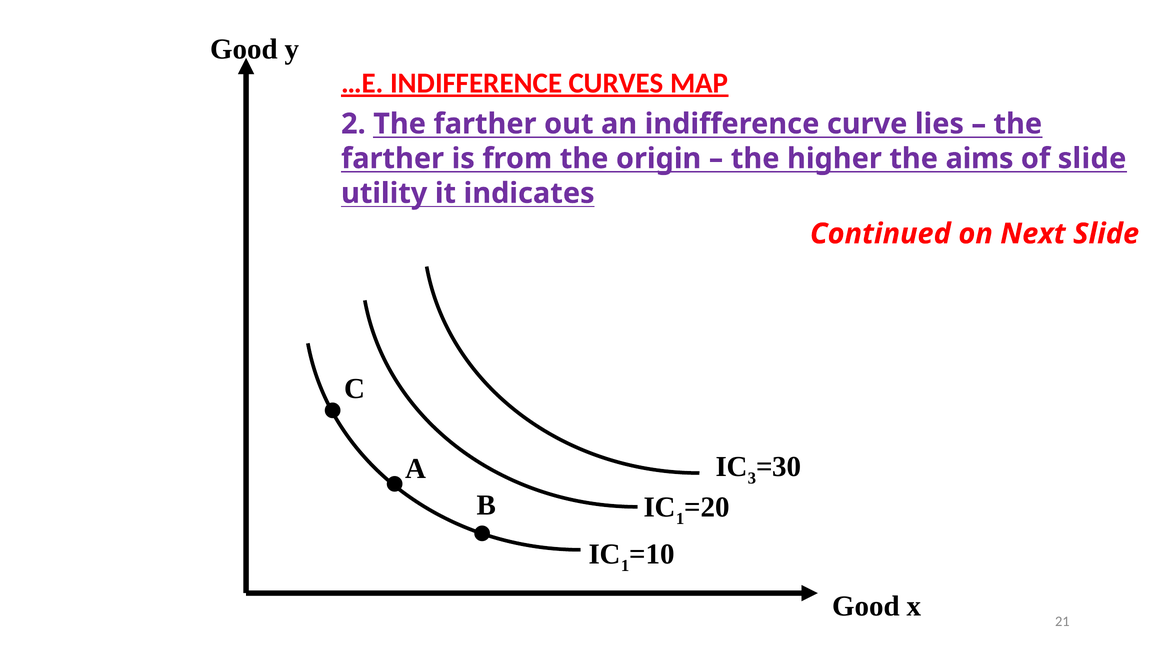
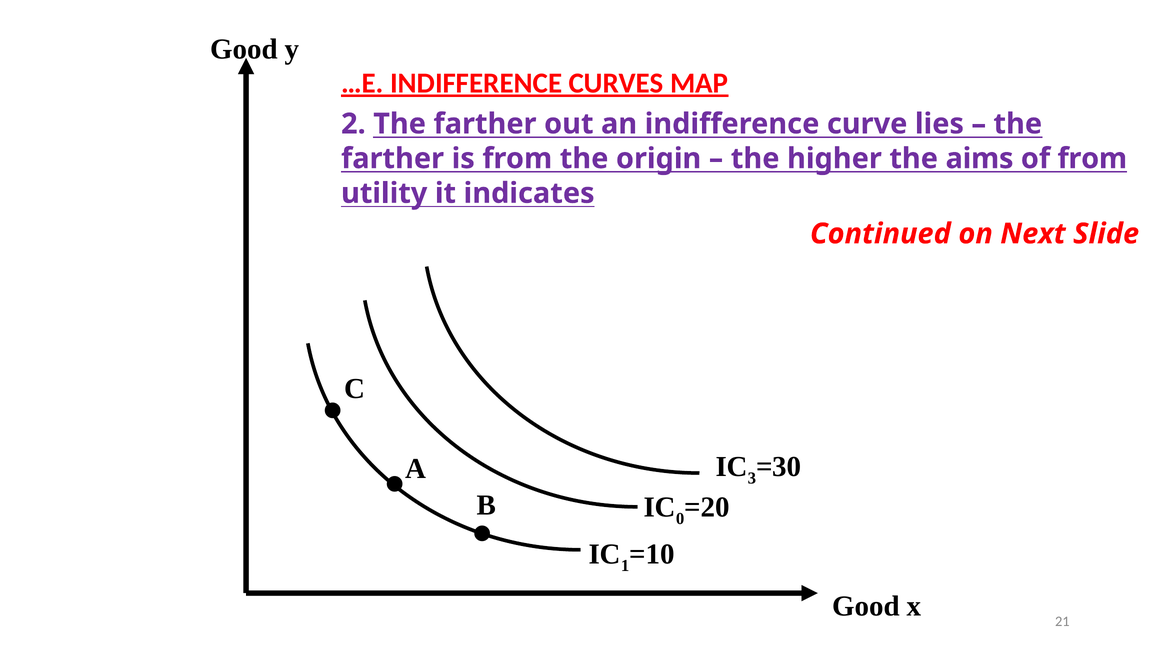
of slide: slide -> from (1092, 159)
1: 1 -> 0 (680, 519)
